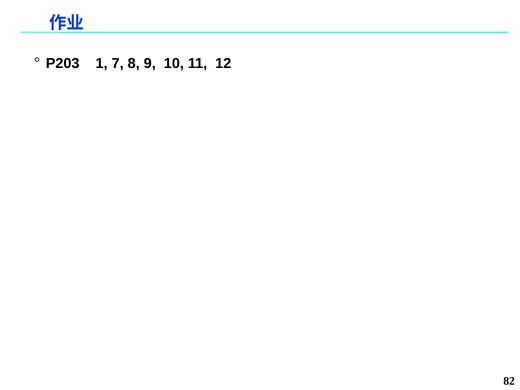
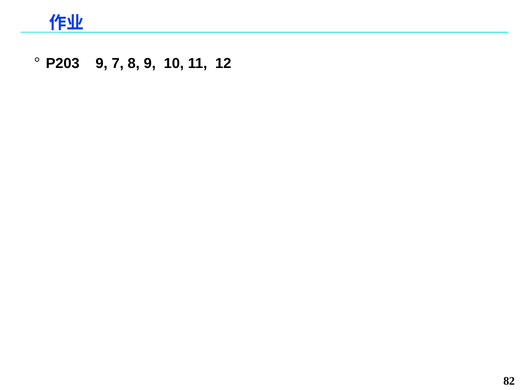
P203 1: 1 -> 9 (102, 63)
